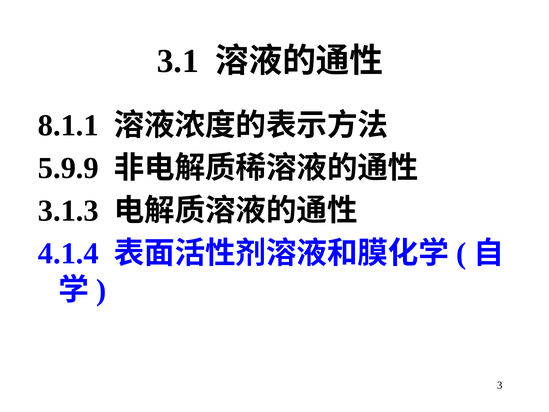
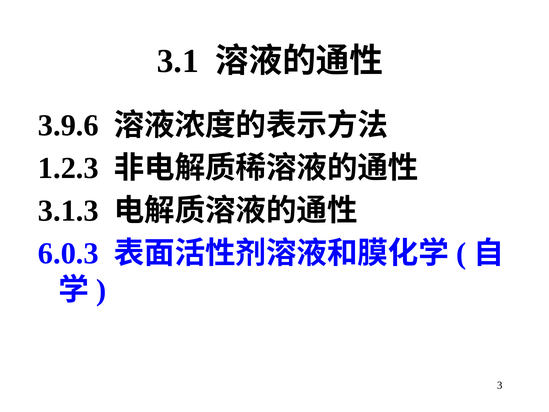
8.1.1: 8.1.1 -> 3.9.6 (68, 125)
5.9.9: 5.9.9 -> 1.2.3 (68, 168)
4.1.4: 4.1.4 -> 6.0.3 (68, 253)
